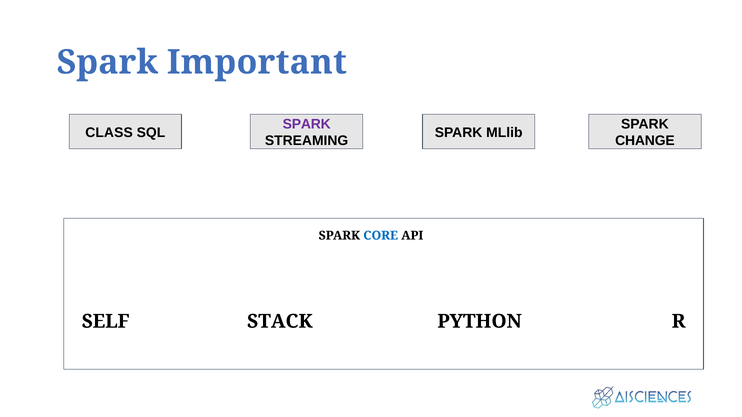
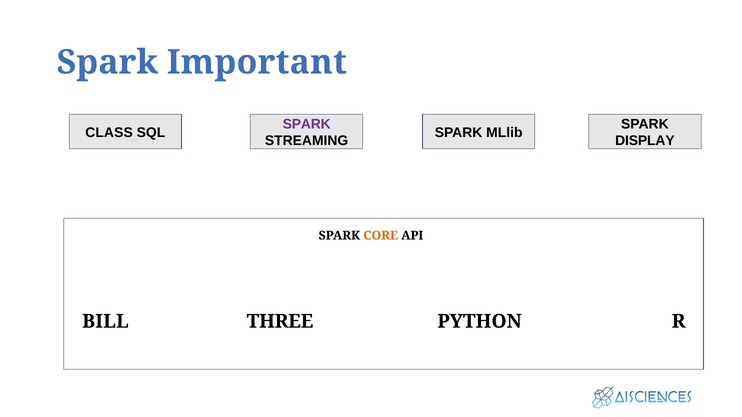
CHANGE: CHANGE -> DISPLAY (645, 141)
CORE colour: blue -> orange (381, 236)
SELF: SELF -> BILL (105, 322)
STACK: STACK -> THREE (280, 322)
